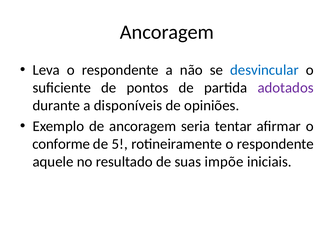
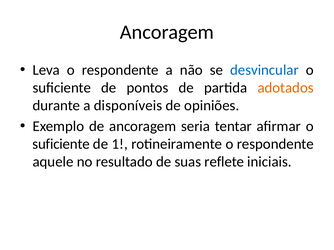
adotados colour: purple -> orange (286, 88)
conforme: conforme -> suficiente (61, 144)
5: 5 -> 1 (120, 144)
impõe: impõe -> reflete (224, 162)
